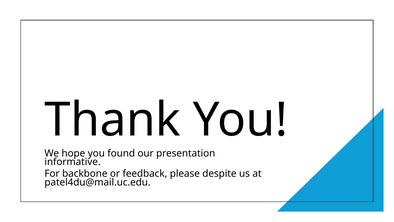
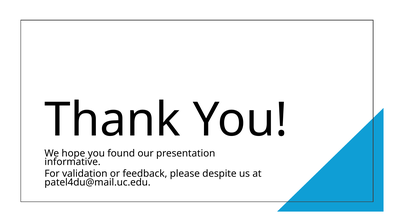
backbone: backbone -> validation (85, 173)
